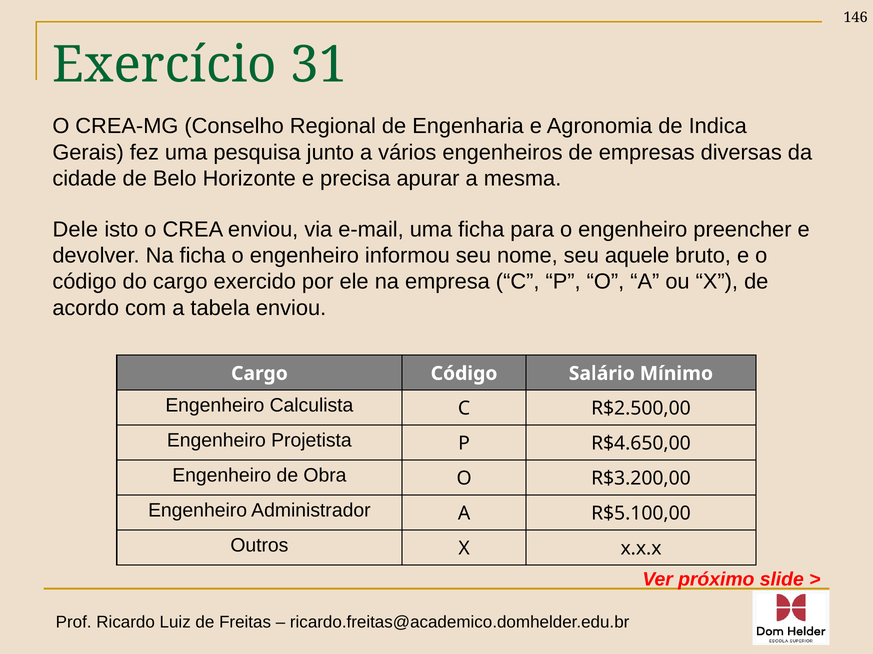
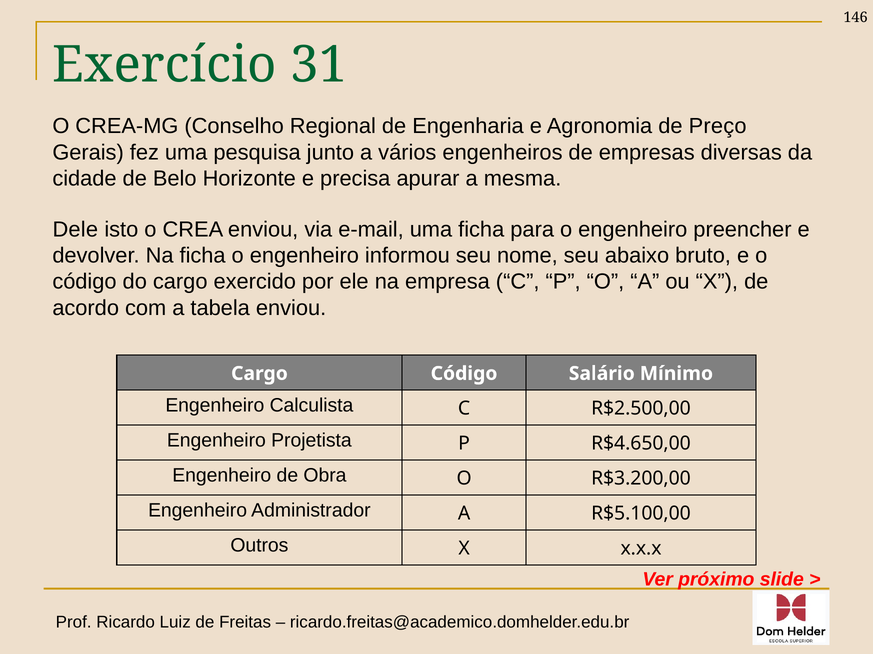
Indica: Indica -> Preço (718, 126)
aquele: aquele -> abaixo (637, 256)
